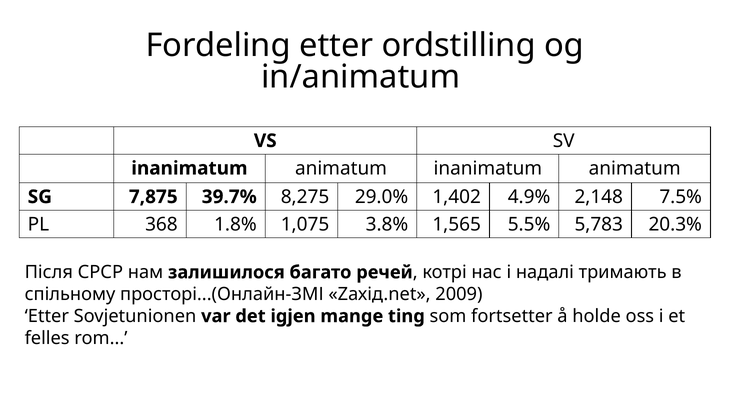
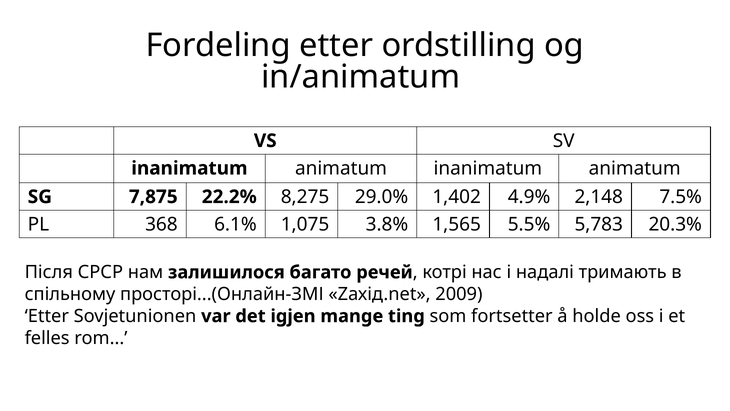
39.7%: 39.7% -> 22.2% (229, 197)
1.8%: 1.8% -> 6.1% (235, 224)
